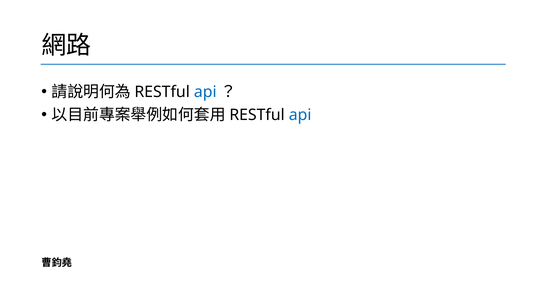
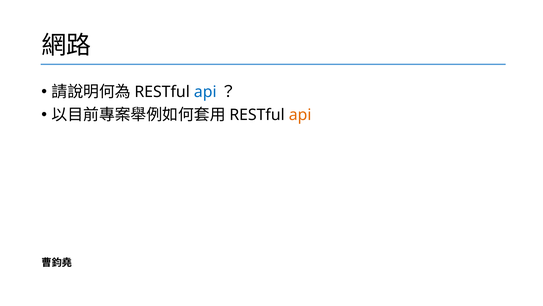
api colour: blue -> orange (300, 115)
